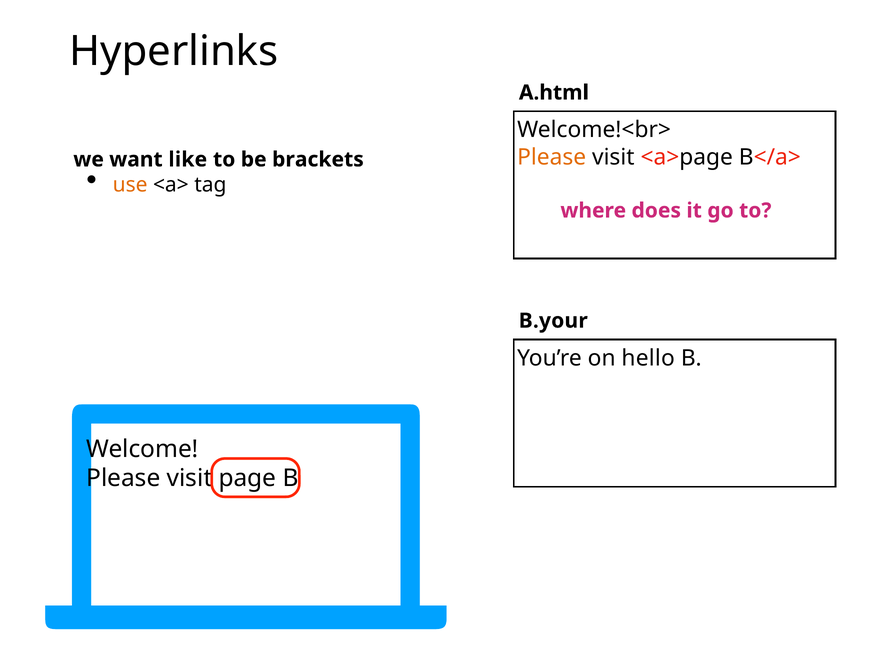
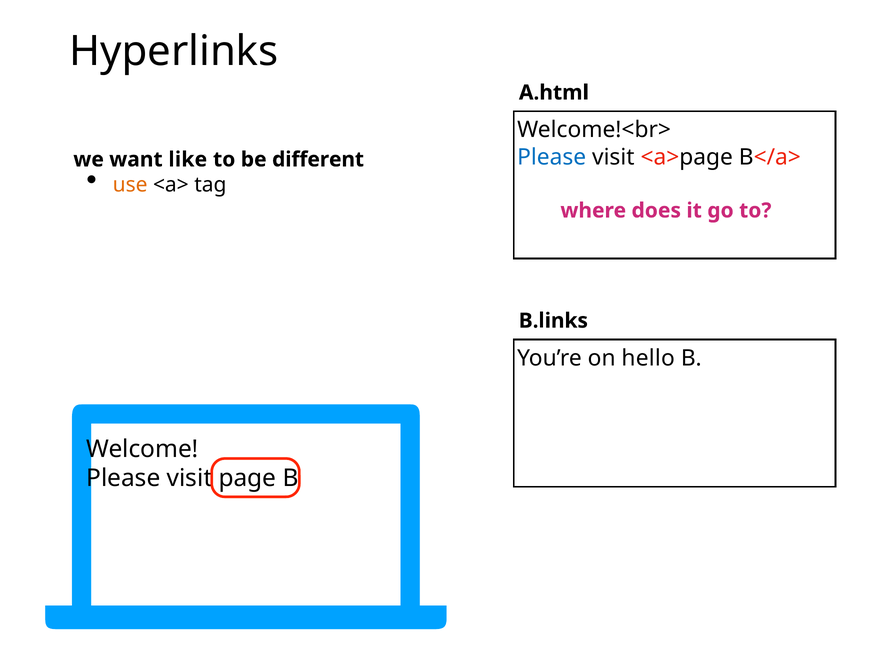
Please colour: orange -> blue (552, 157)
brackets: brackets -> different (318, 159)
B.your: B.your -> B.links (553, 321)
